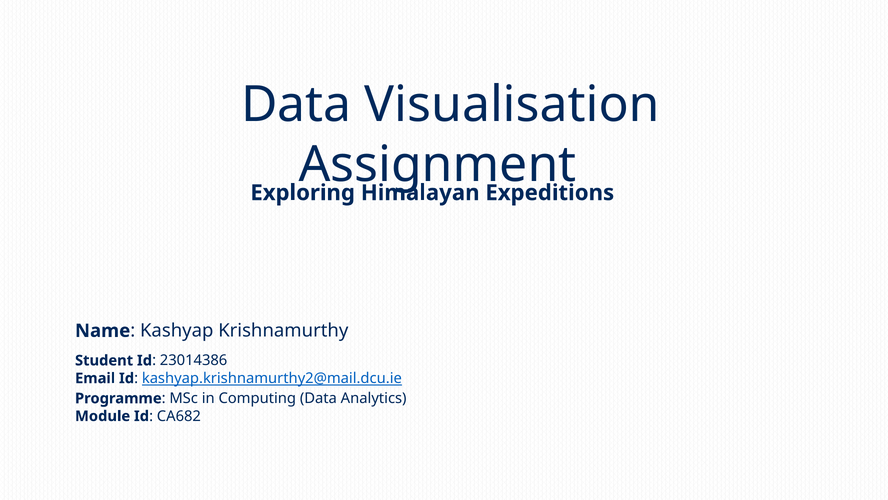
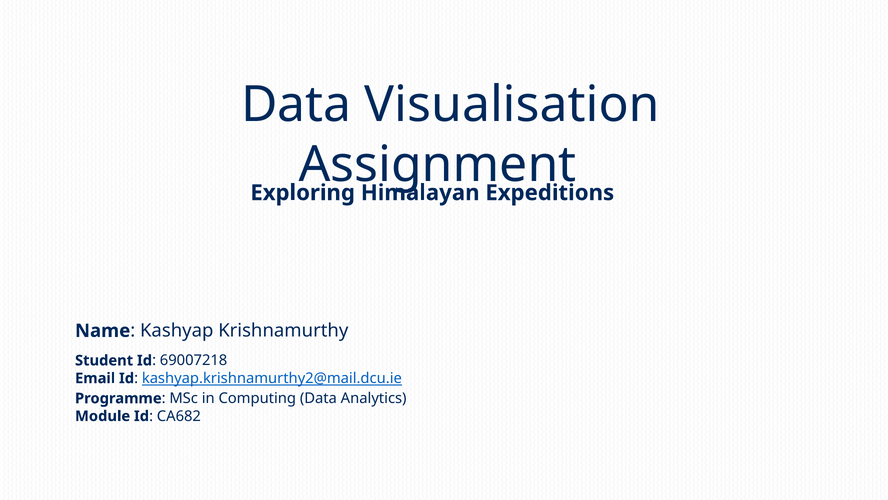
23014386: 23014386 -> 69007218 (194, 360)
